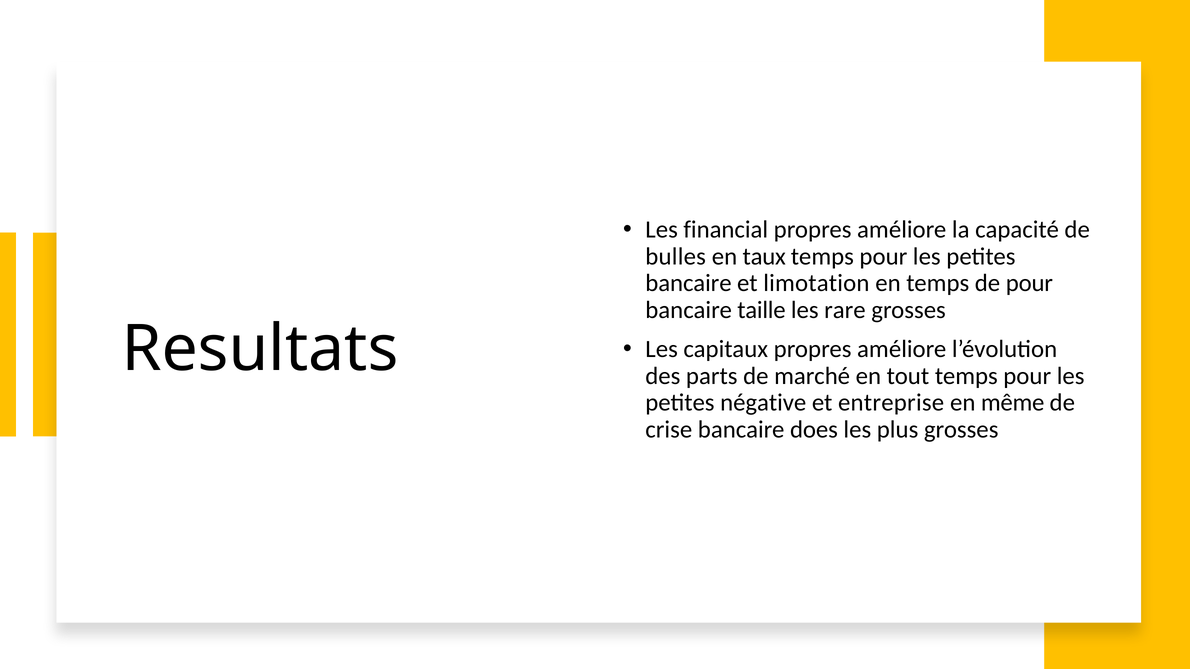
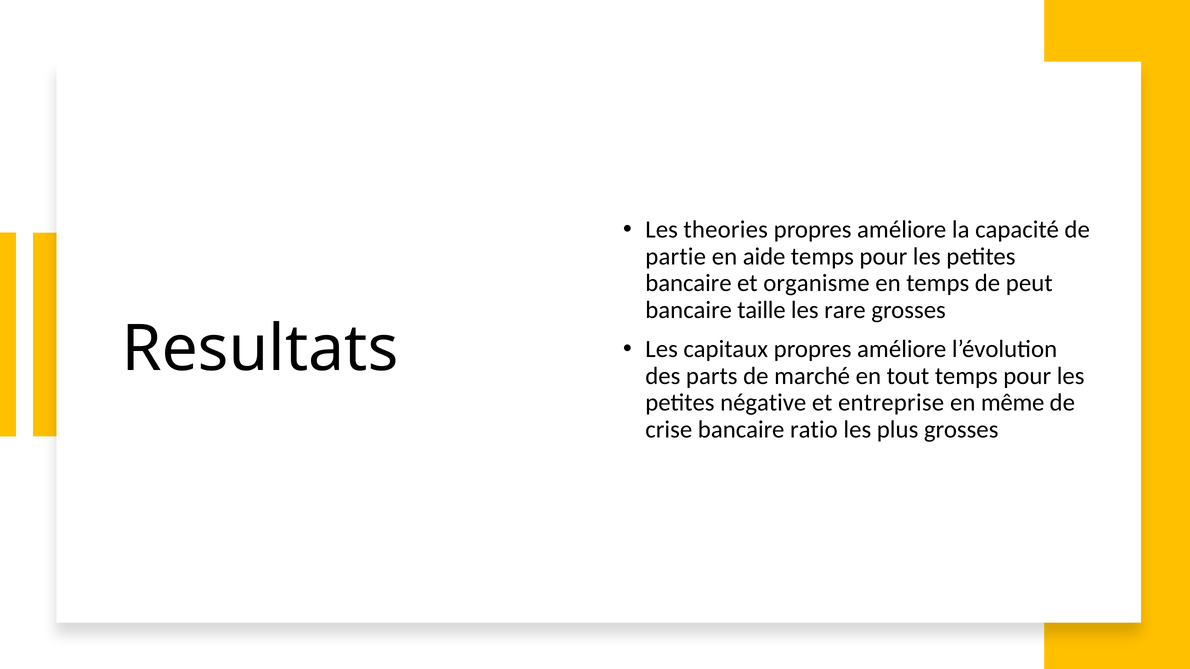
financial: financial -> theories (726, 230)
bulles: bulles -> partie (676, 256)
taux: taux -> aide (764, 256)
limotation: limotation -> organisme (816, 283)
de pour: pour -> peut (1029, 283)
does: does -> ratio (814, 430)
